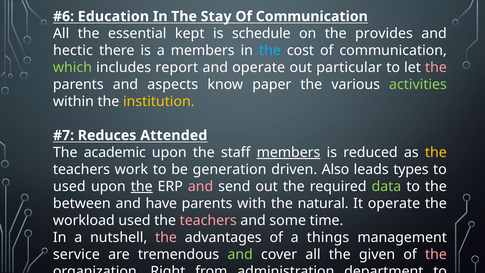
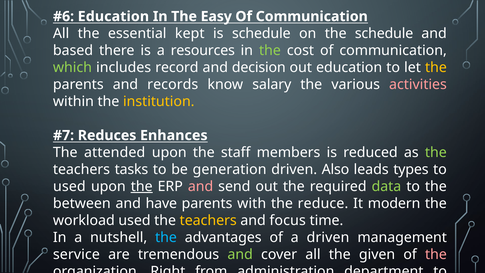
Stay: Stay -> Easy (216, 16)
the provides: provides -> schedule (384, 33)
hectic: hectic -> based (73, 50)
a members: members -> resources (203, 50)
the colour: light blue -> light green (270, 50)
report: report -> record (177, 67)
and operate: operate -> decision (259, 67)
out particular: particular -> education (349, 67)
the colour: pink -> yellow (436, 67)
aspects: aspects -> records (173, 84)
paper: paper -> salary (272, 84)
activities colour: light green -> pink (418, 84)
Attended: Attended -> Enhances (174, 135)
academic: academic -> attended (115, 152)
members underline: present -> none (289, 152)
the colour: yellow -> light green (436, 152)
work: work -> tasks (131, 169)
natural: natural -> reduce (323, 203)
It operate: operate -> modern (394, 203)
teachers colour: pink -> yellow (208, 220)
some: some -> focus (288, 220)
the colour: pink -> light blue (166, 237)
a things: things -> driven (328, 237)
